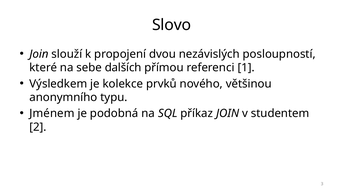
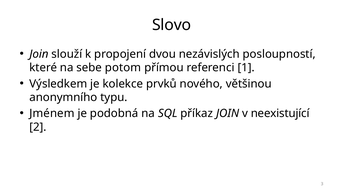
dalších: dalších -> potom (123, 68)
studentem: studentem -> neexistující (280, 113)
